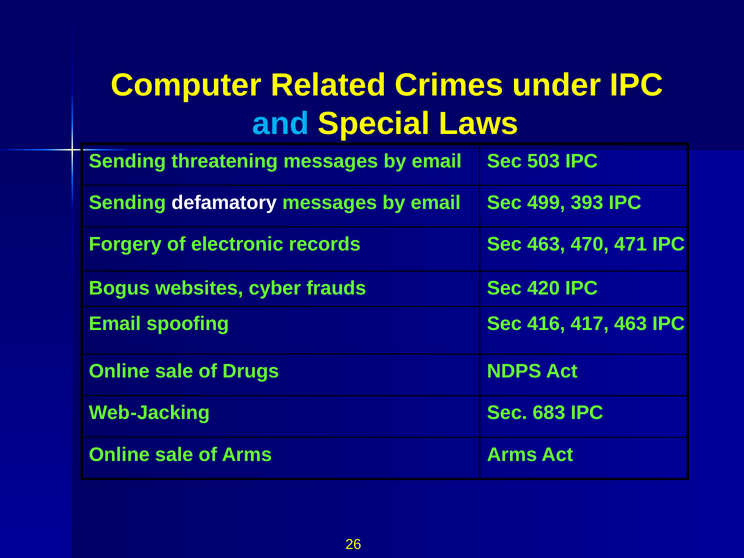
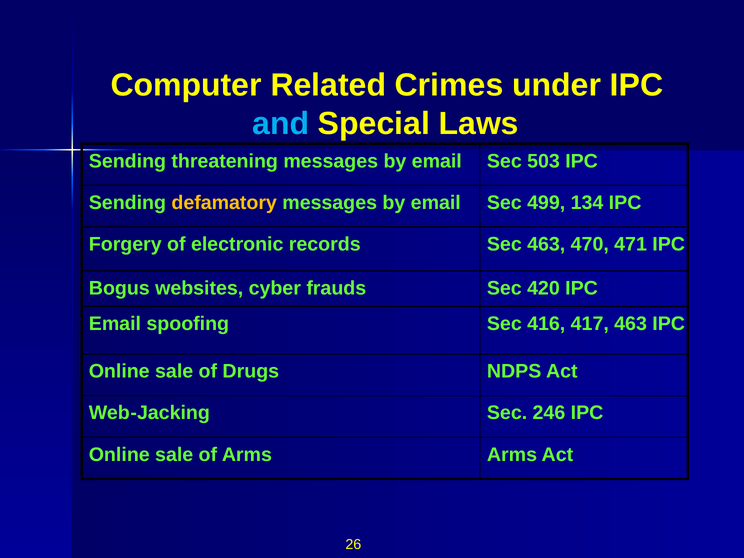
defamatory colour: white -> yellow (224, 203)
393: 393 -> 134 (587, 203)
683: 683 -> 246 (549, 413)
